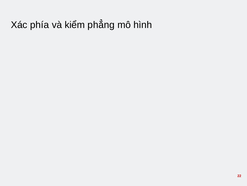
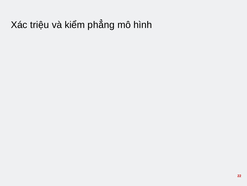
phía: phía -> triệu (40, 25)
